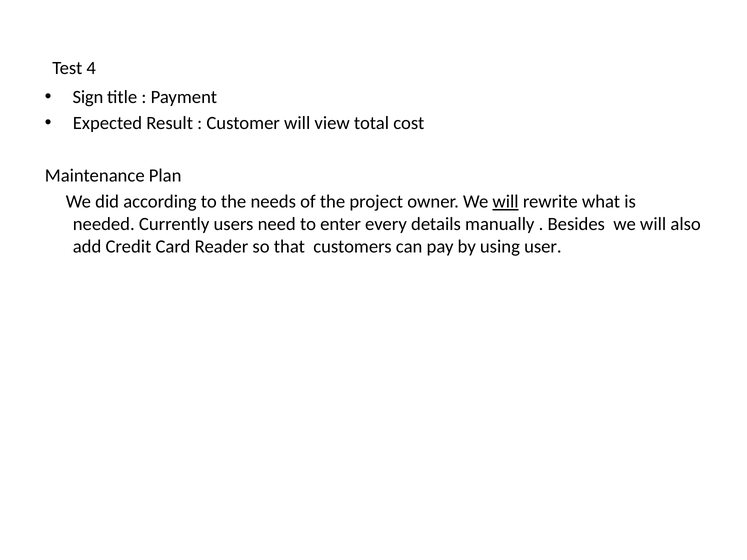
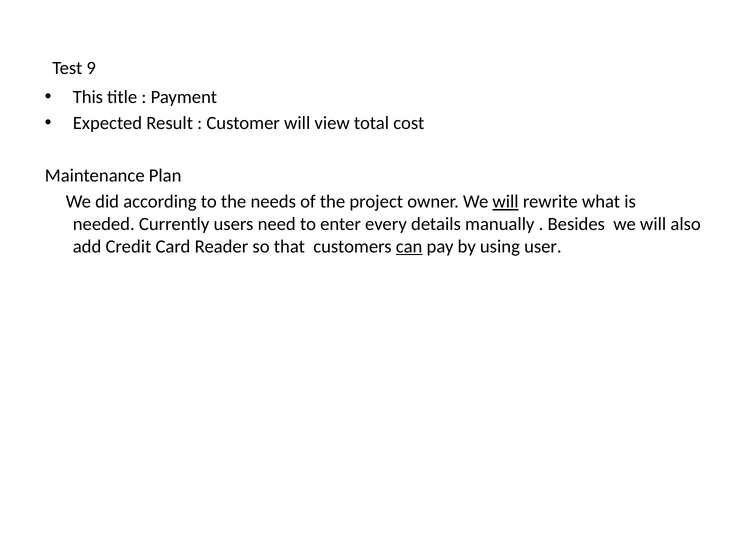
4: 4 -> 9 (91, 68)
Sign: Sign -> This (88, 97)
can underline: none -> present (409, 247)
